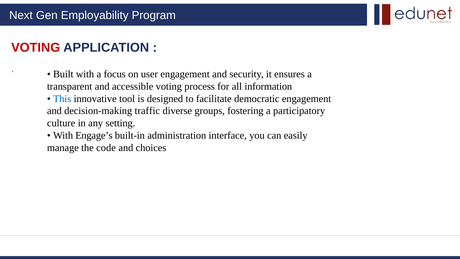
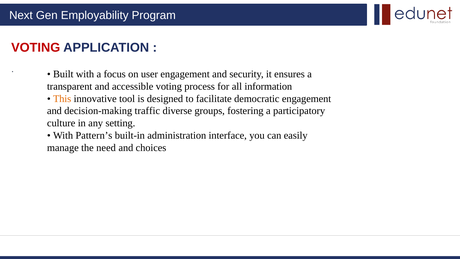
This colour: blue -> orange (62, 99)
Engage’s: Engage’s -> Pattern’s (94, 135)
code: code -> need (106, 148)
